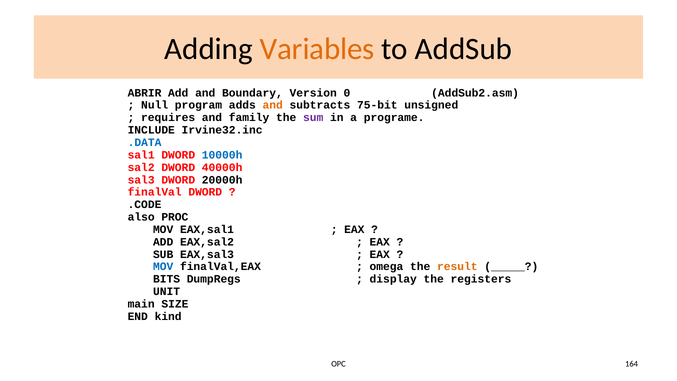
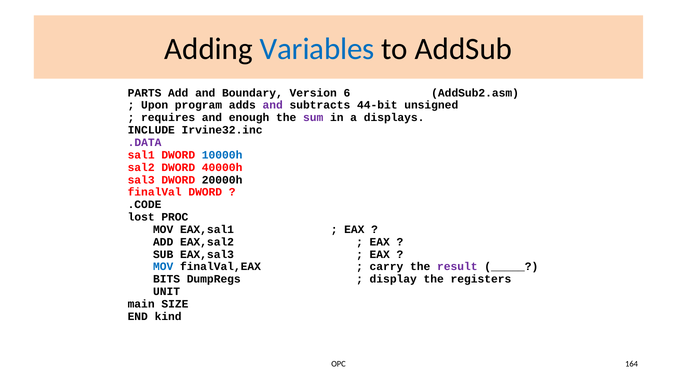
Variables colour: orange -> blue (317, 49)
ABRIR: ABRIR -> PARTS (145, 93)
0: 0 -> 6 (347, 93)
Null: Null -> Upon (155, 105)
and colour: orange -> purple (273, 105)
75-bit: 75-bit -> 44-bit (377, 105)
family: family -> enough (249, 118)
programe: programe -> displays (394, 118)
.DATA colour: blue -> purple (145, 142)
also: also -> lost (141, 217)
omega: omega -> carry (386, 267)
result colour: orange -> purple (457, 267)
